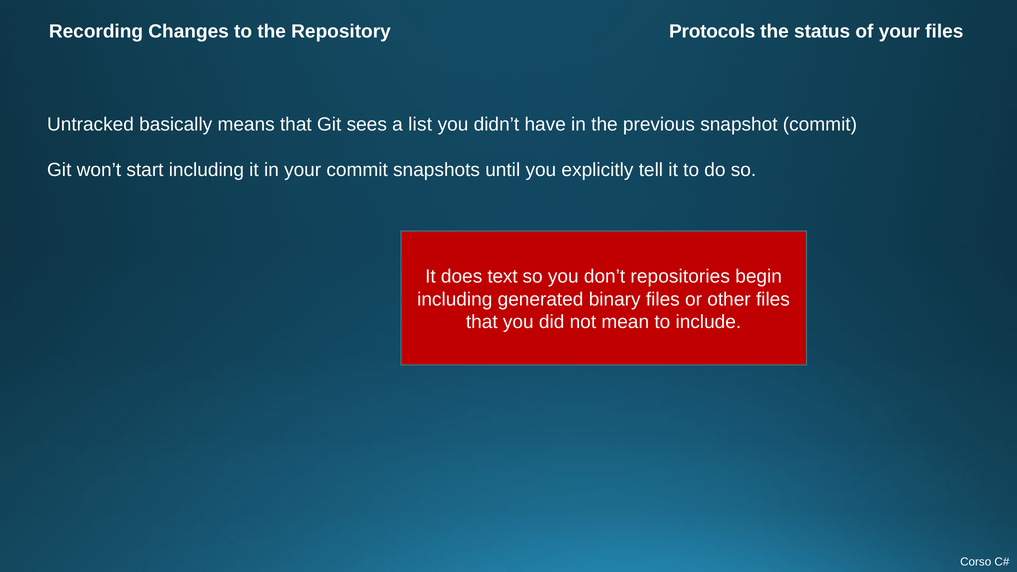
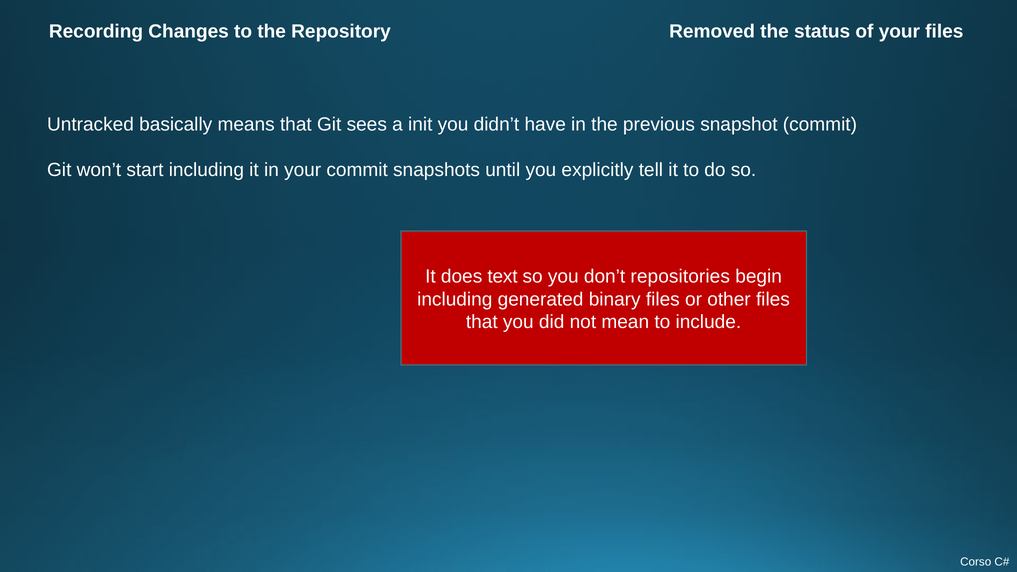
Protocols: Protocols -> Removed (712, 31)
list: list -> init (420, 124)
